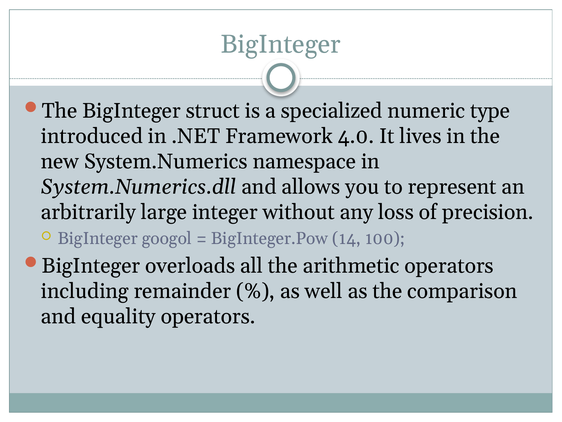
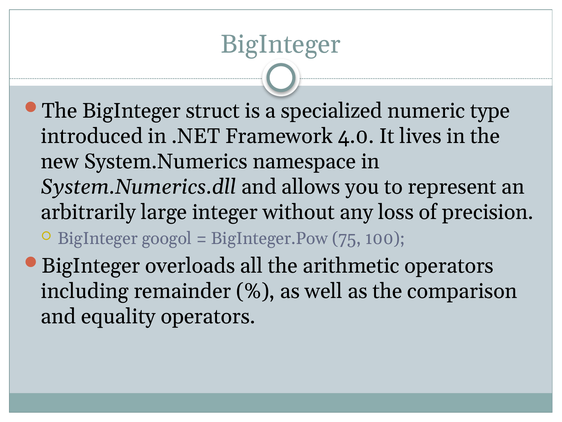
14: 14 -> 75 (347, 238)
